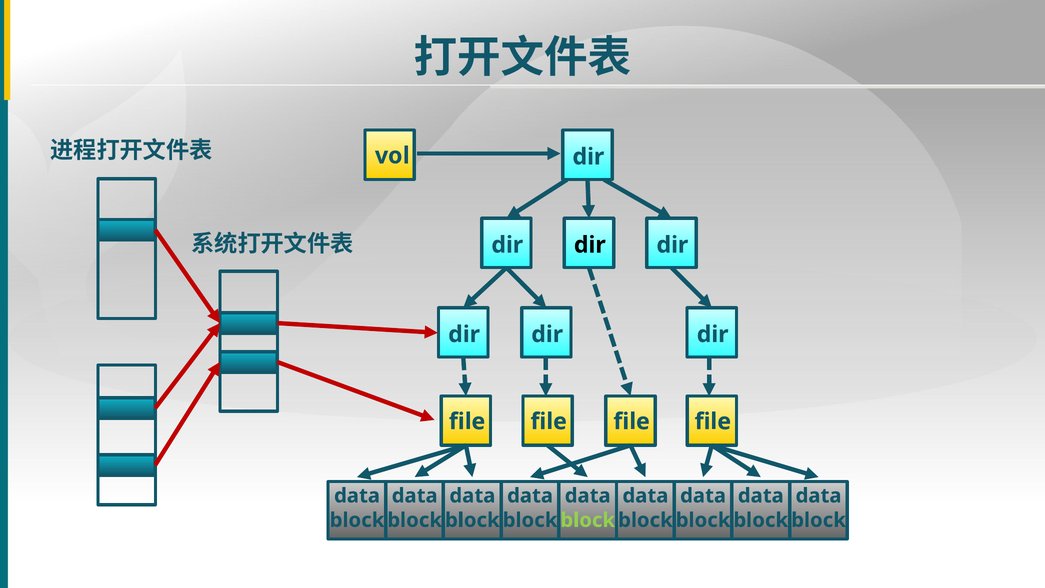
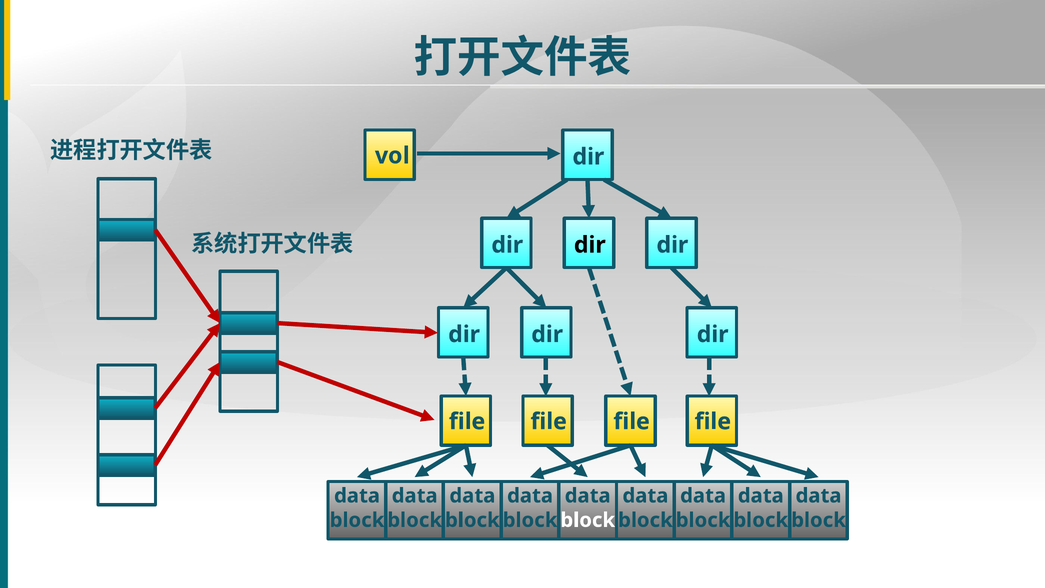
block colour: light green -> white (588, 520)
